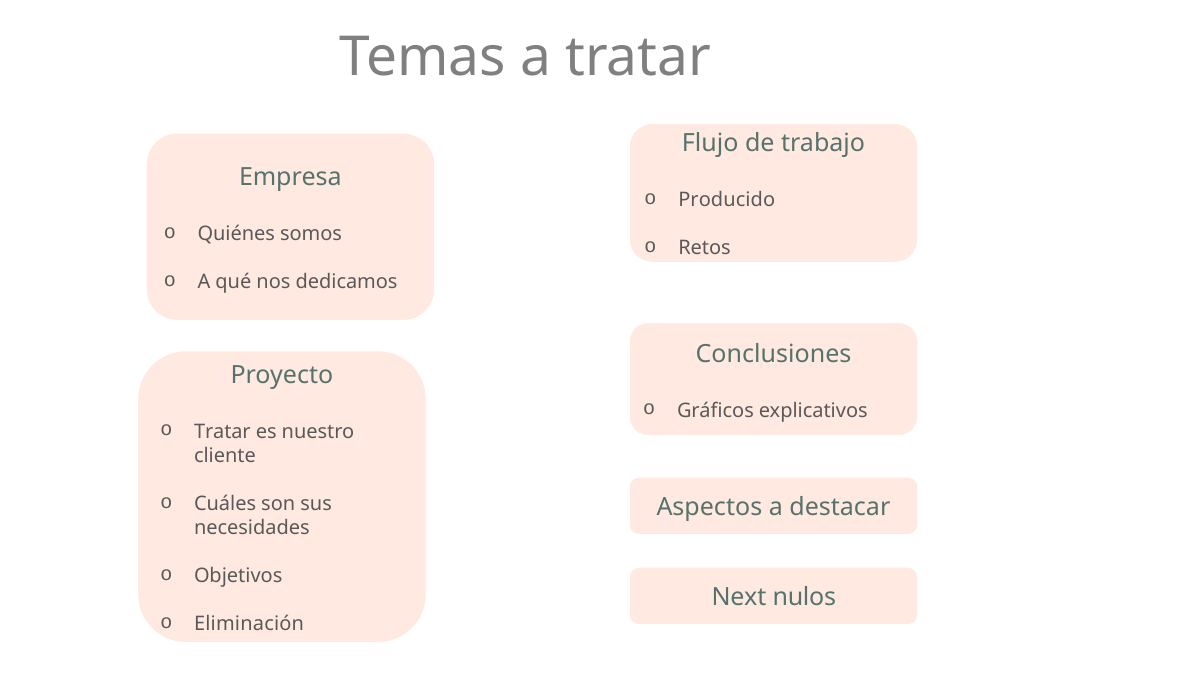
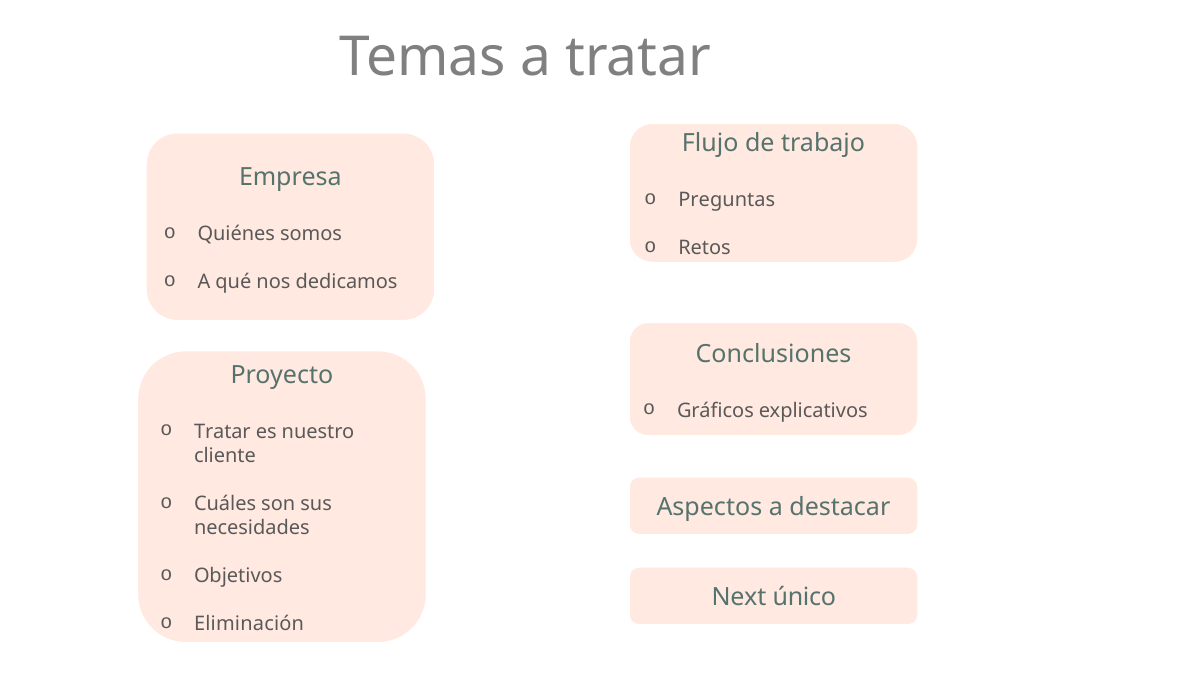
Producido: Producido -> Preguntas (727, 200)
nulos: nulos -> único (804, 597)
